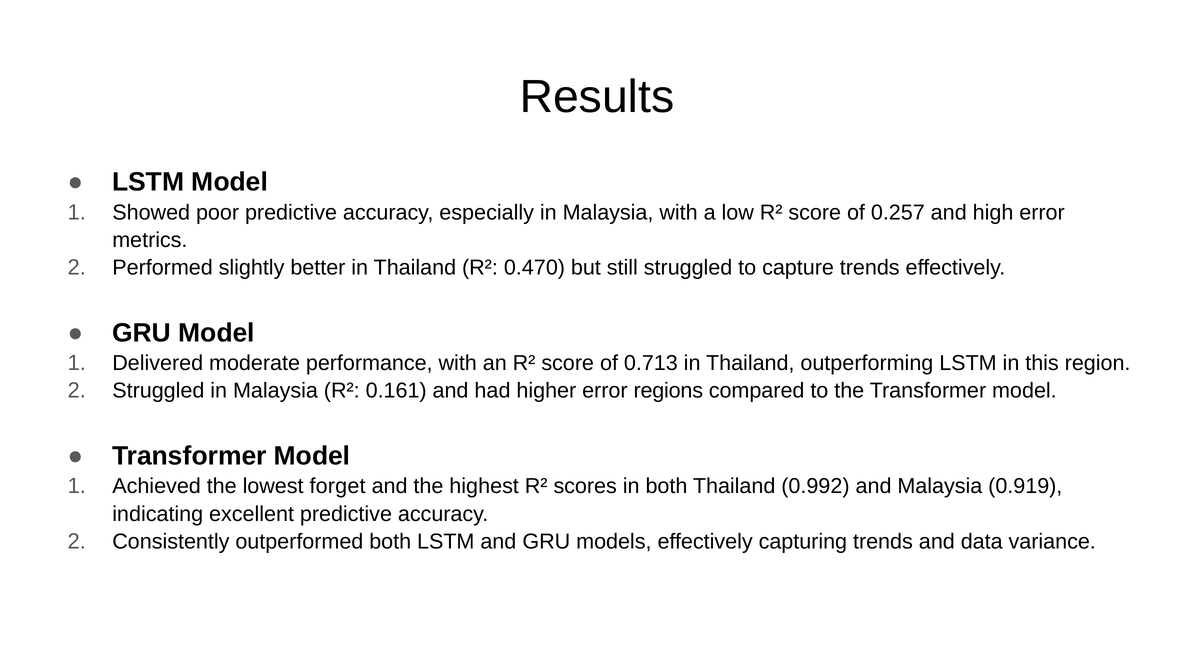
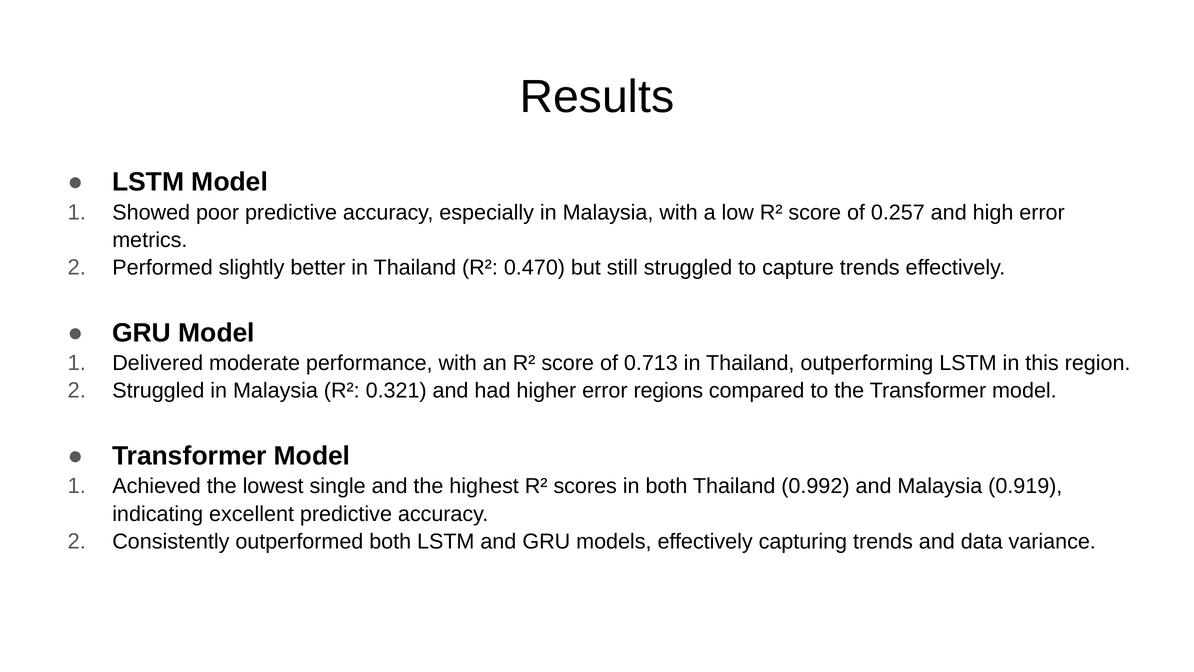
0.161: 0.161 -> 0.321 (396, 391)
forget: forget -> single (338, 486)
